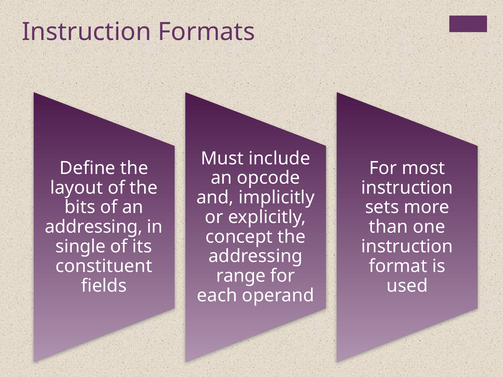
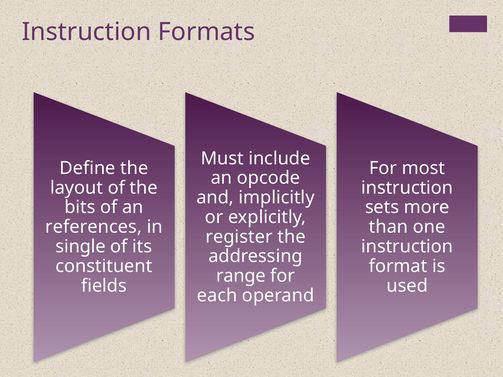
addressing: addressing -> references (94, 227)
concept: concept -> register (239, 237)
